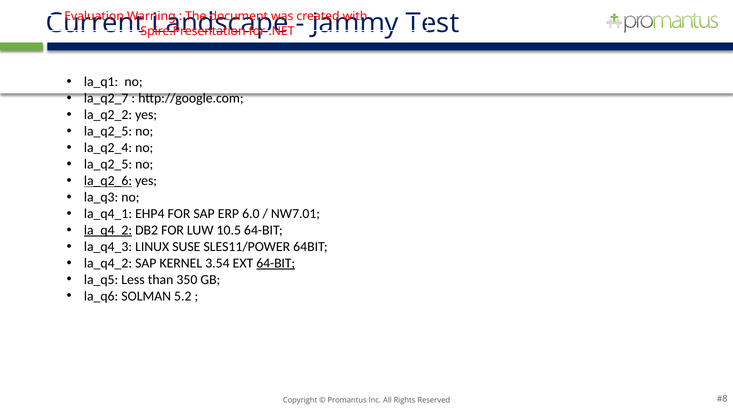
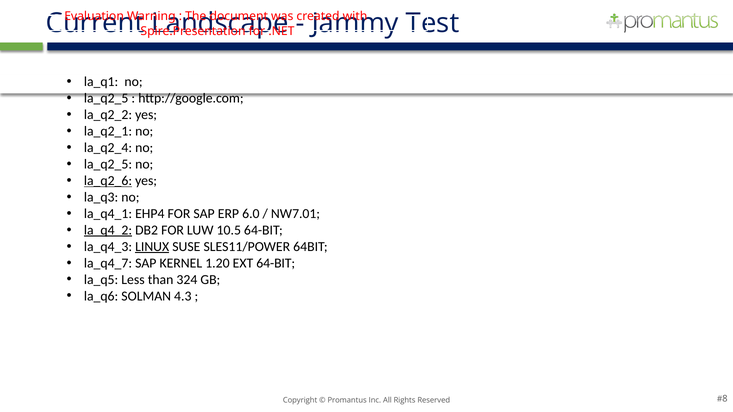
la_q2_7: la_q2_7 -> la_q2_5 (106, 98)
la_q2_5: la_q2_5 -> la_q2_1 (108, 131)
LINUX underline: none -> present (152, 247)
la_q4_2: la_q4_2 -> la_q4_7 (108, 263)
3.54: 3.54 -> 1.20 (217, 263)
64-BIT underline: present -> none (276, 263)
350: 350 -> 324 (187, 280)
5.2: 5.2 -> 4.3 (183, 296)
